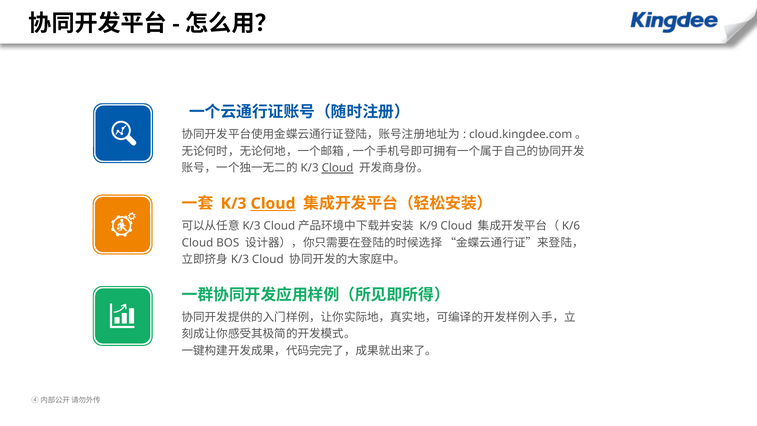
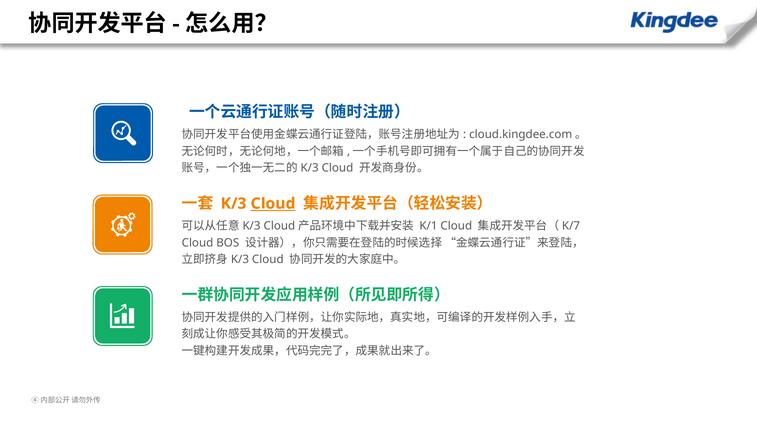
Cloud underline: present -> none (337, 168)
K/9: K/9 -> K/1 (428, 226)
K/6: K/6 -> K/7 (571, 226)
